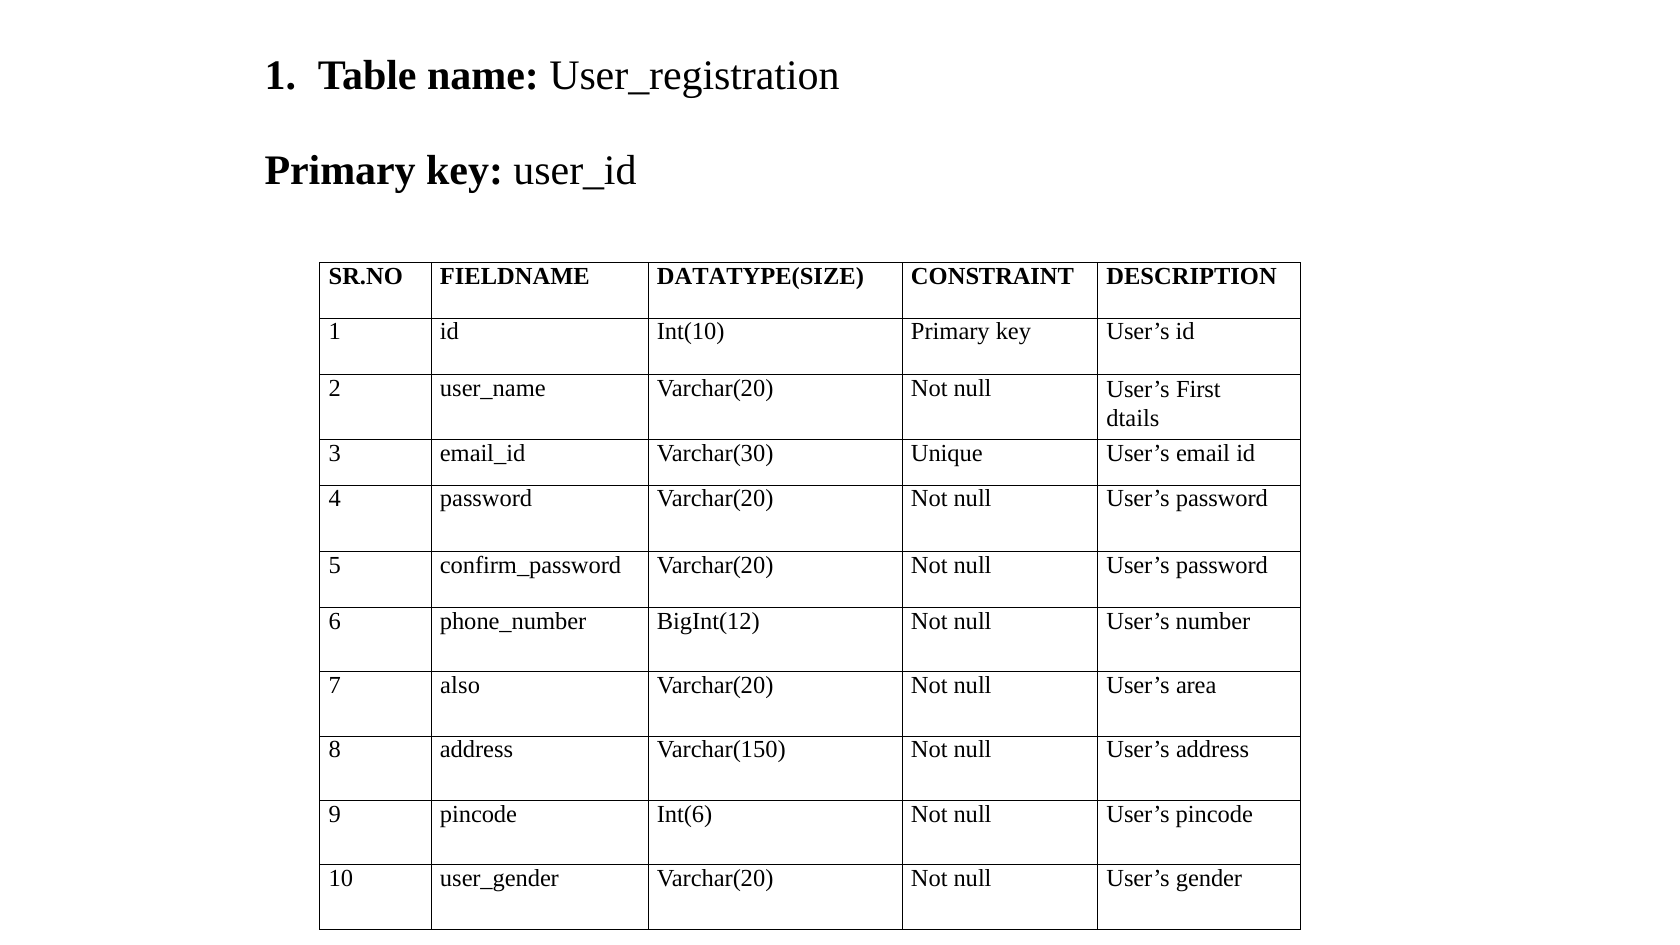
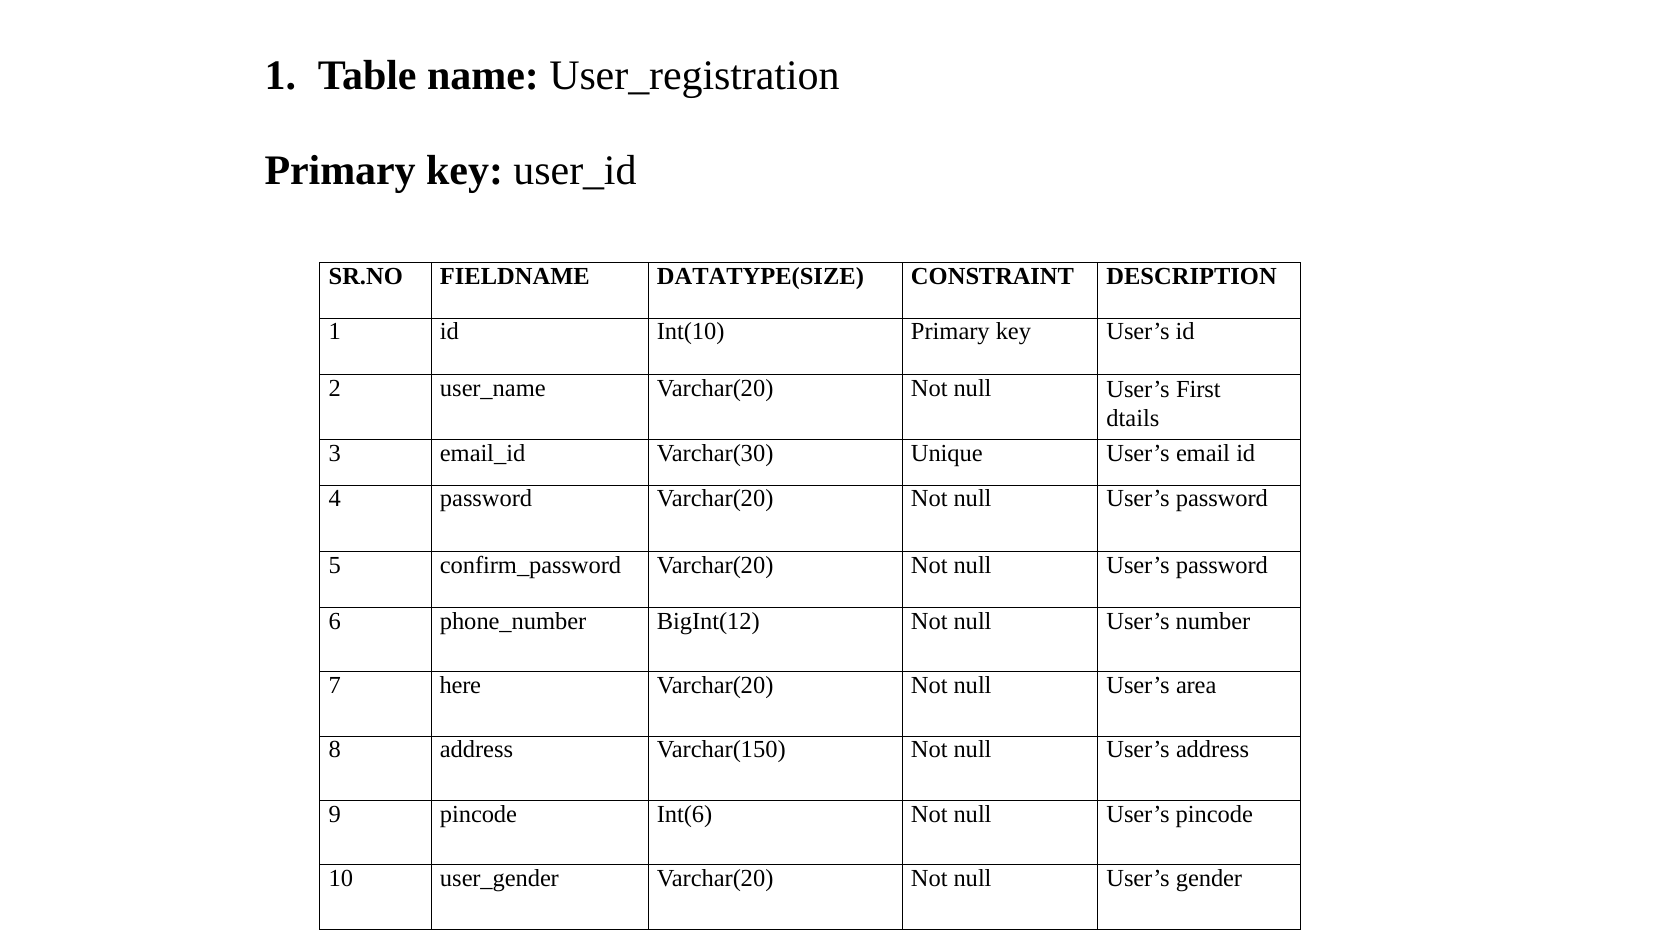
also: also -> here (460, 686)
